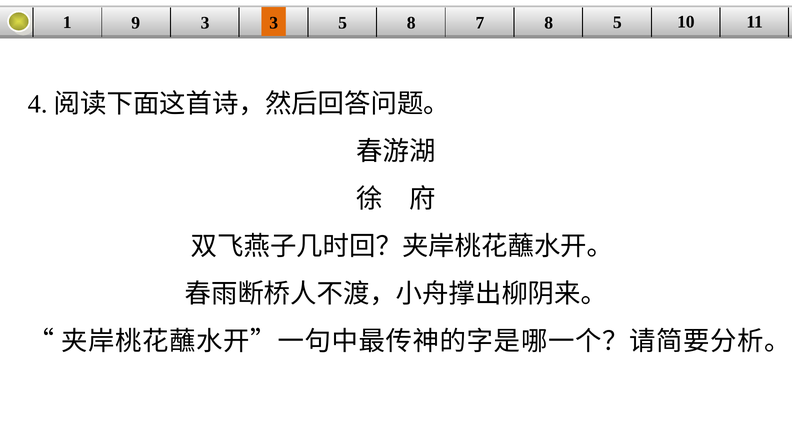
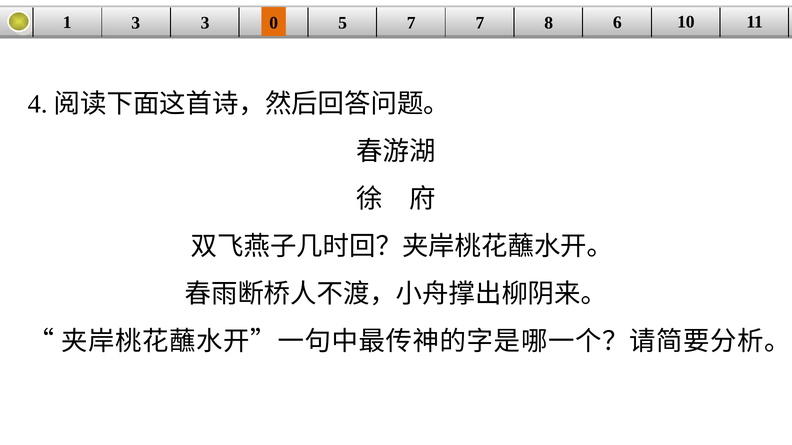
1 9: 9 -> 3 (136, 23)
3 3: 3 -> 0 (274, 23)
5 8: 8 -> 7 (411, 23)
8 5: 5 -> 6 (617, 22)
